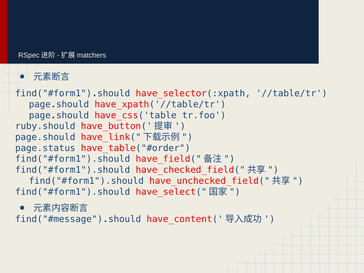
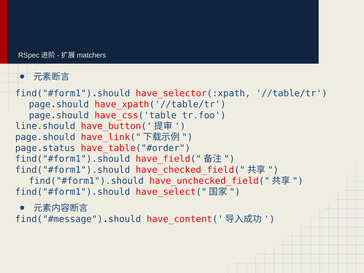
ruby.should: ruby.should -> line.should (45, 126)
